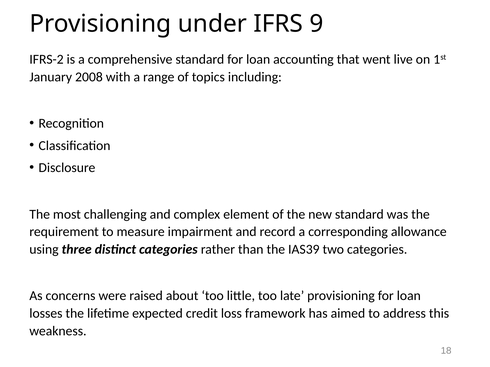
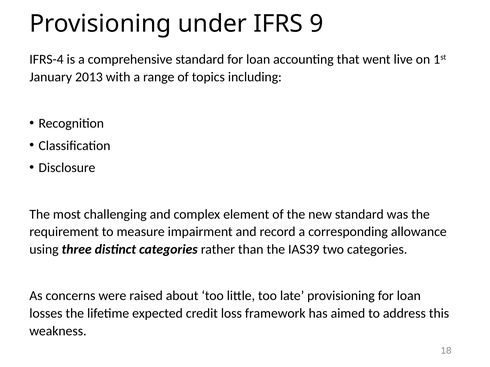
IFRS-2: IFRS-2 -> IFRS-4 (46, 60)
2008: 2008 -> 2013 (89, 77)
